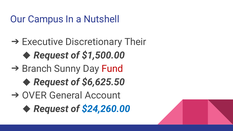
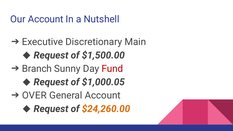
Our Campus: Campus -> Account (46, 19)
Their: Their -> Main (135, 42)
$6,625.50: $6,625.50 -> $1,000.05 (103, 82)
$24,260.00 colour: blue -> orange (106, 109)
